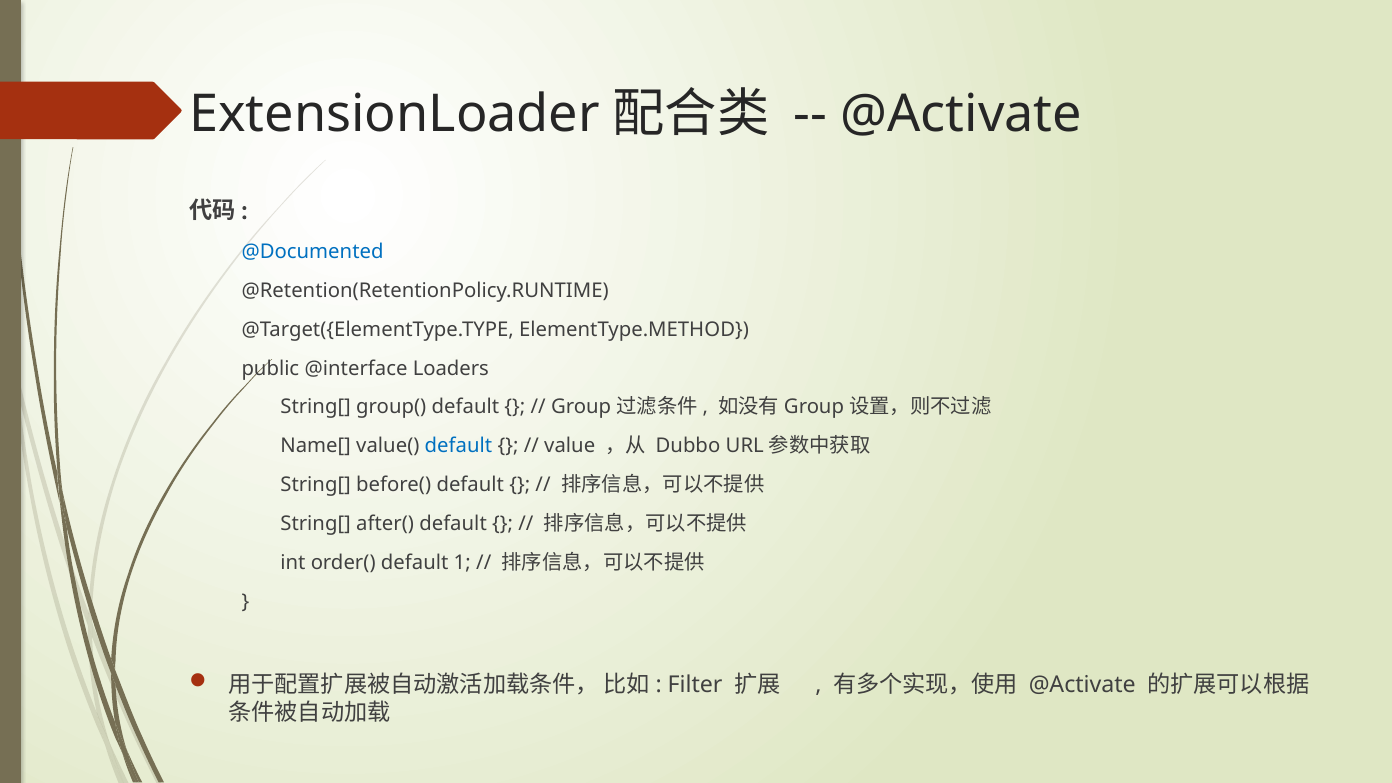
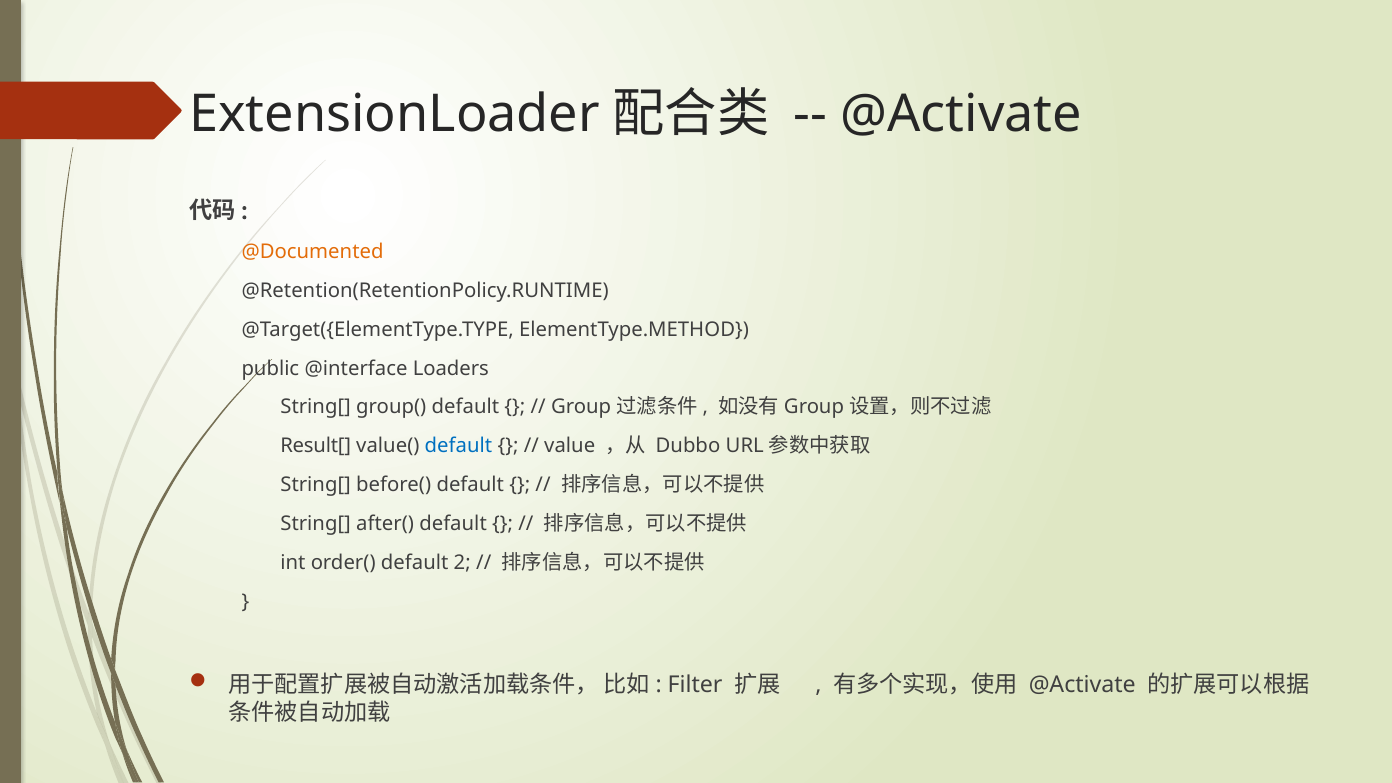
@Documented colour: blue -> orange (313, 252)
Name[: Name[ -> Result[ (316, 446)
1: 1 -> 2 (462, 563)
